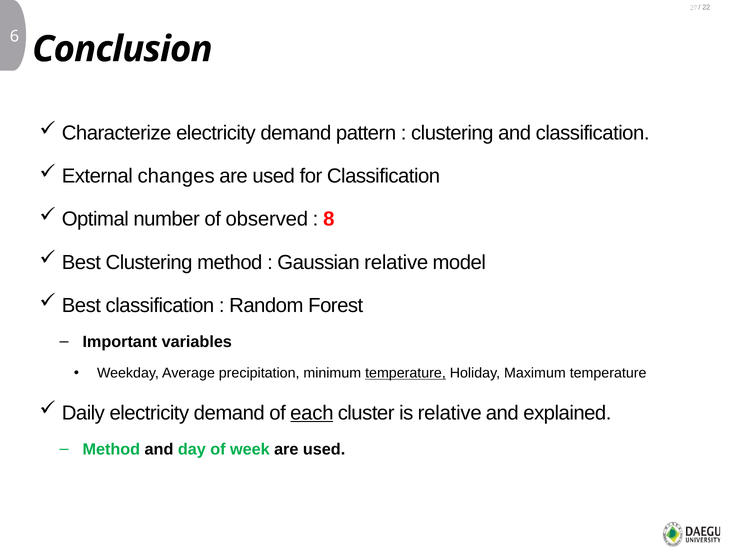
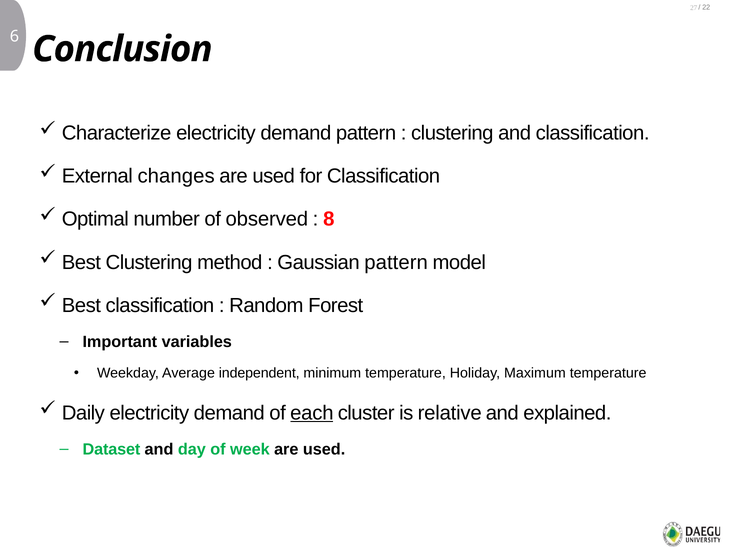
Gaussian relative: relative -> pattern (396, 262)
precipitation: precipitation -> independent (259, 373)
temperature underline: present -> none (405, 373)
Method: Method -> Dataset (111, 450)
